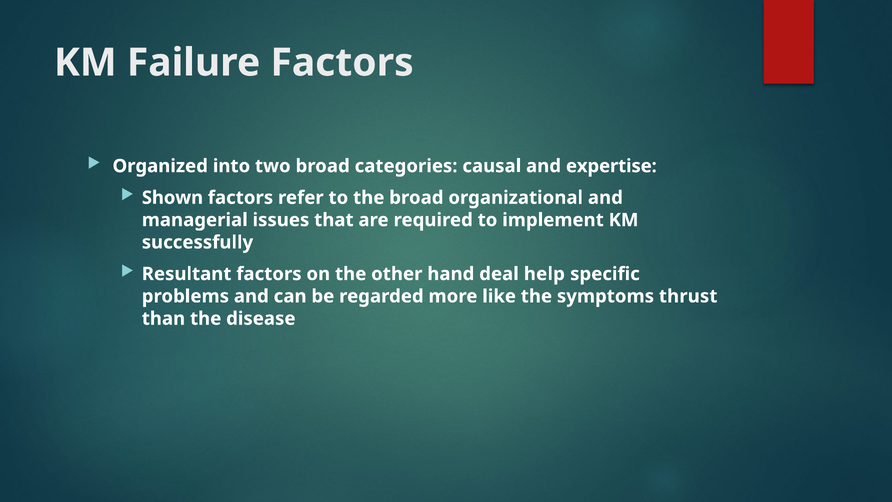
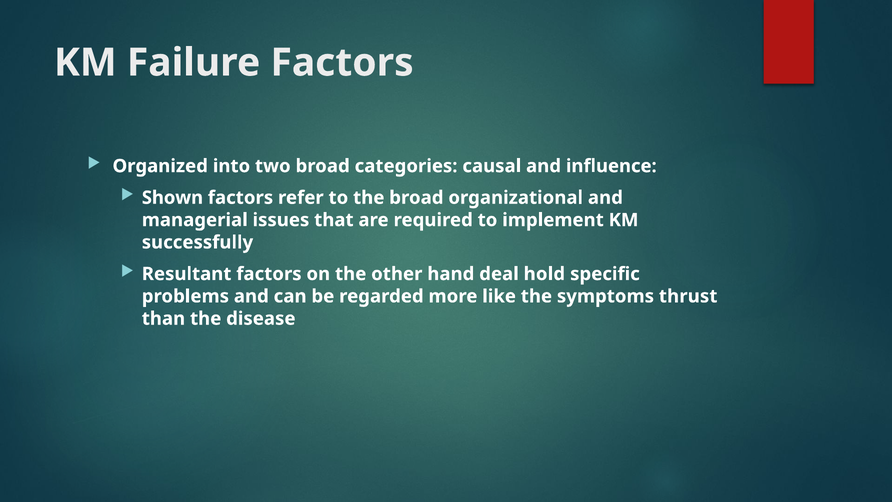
expertise: expertise -> influence (611, 166)
help: help -> hold (544, 274)
